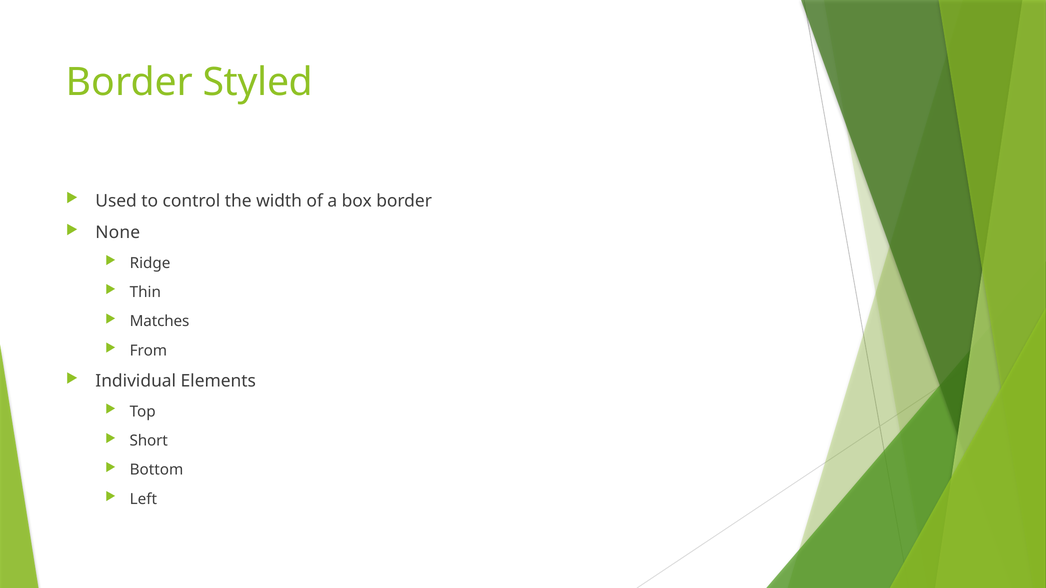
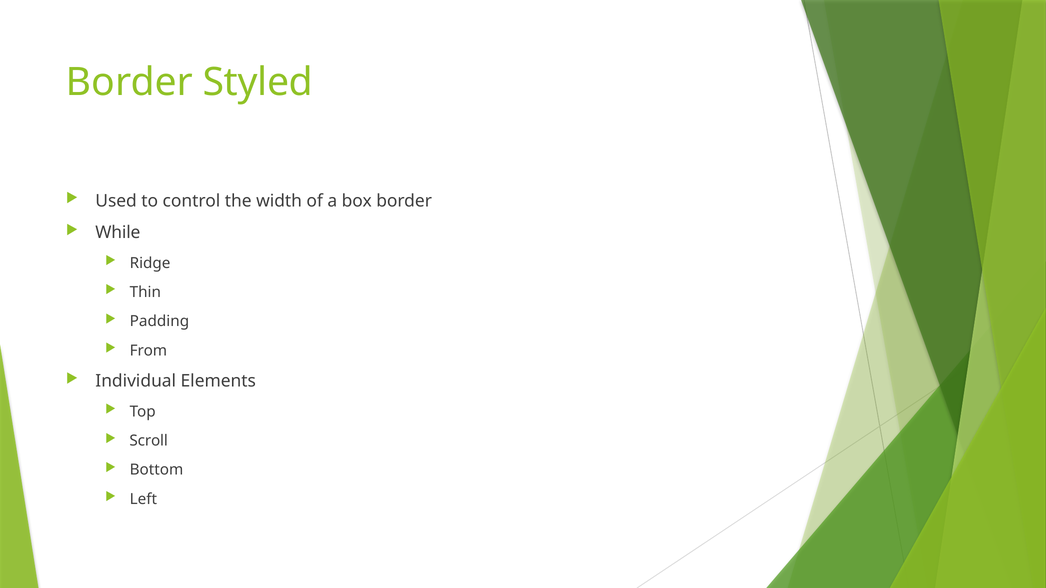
None: None -> While (118, 233)
Matches: Matches -> Padding (159, 322)
Short: Short -> Scroll (149, 441)
